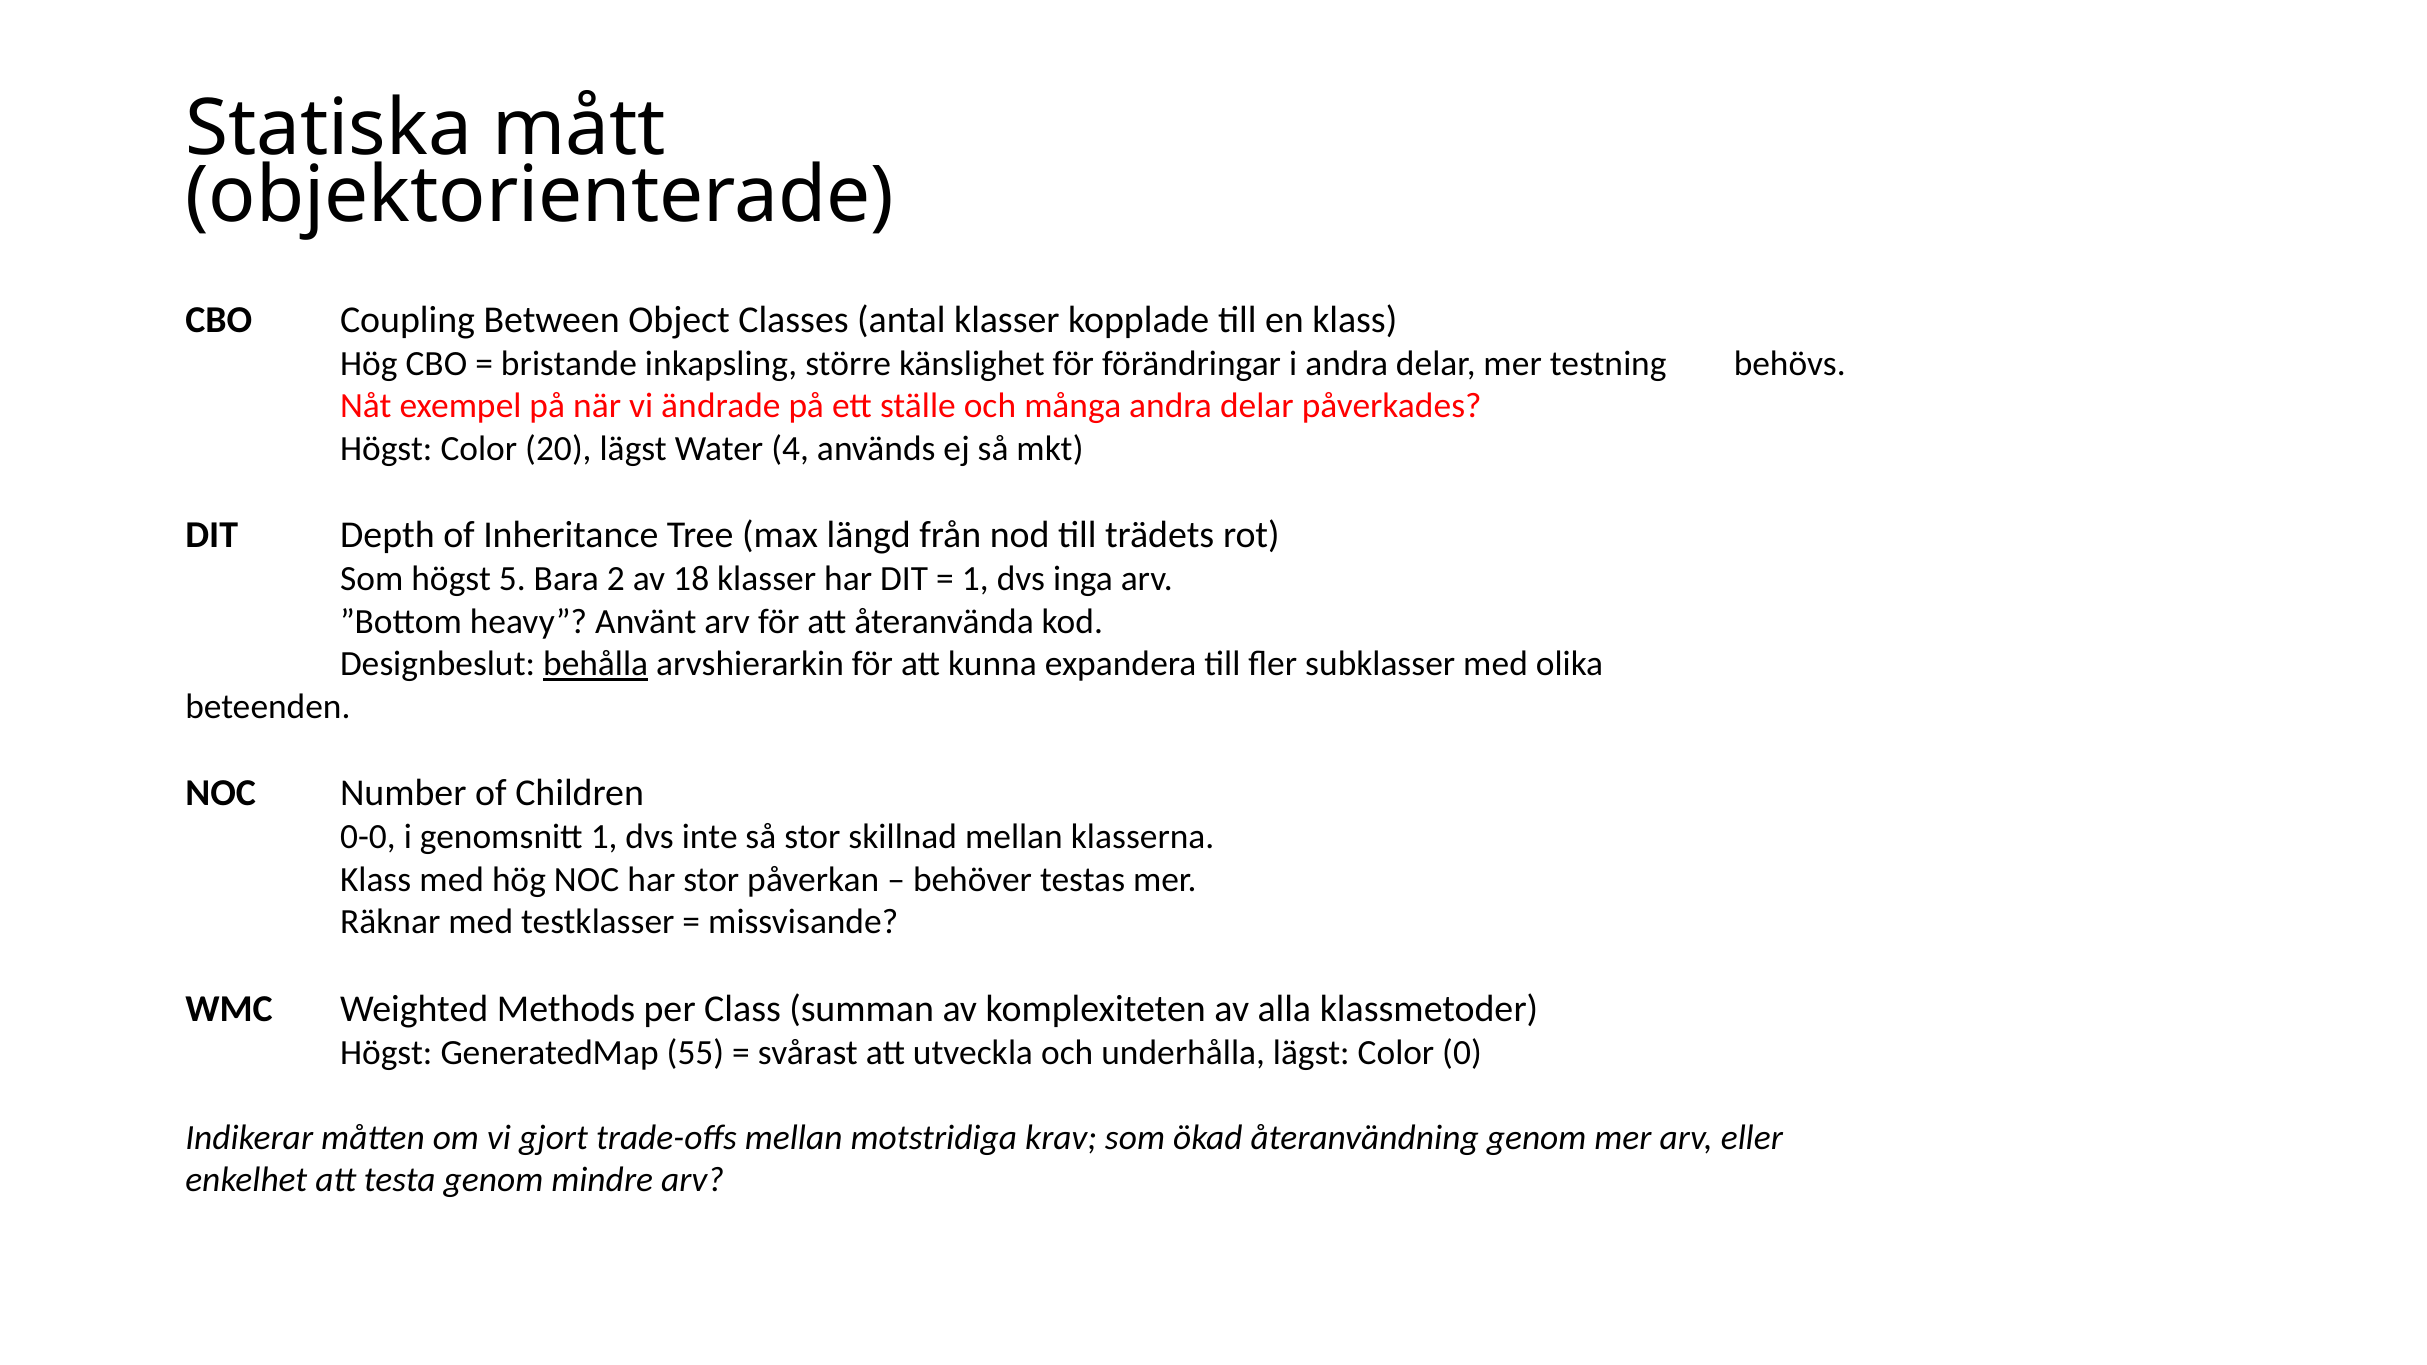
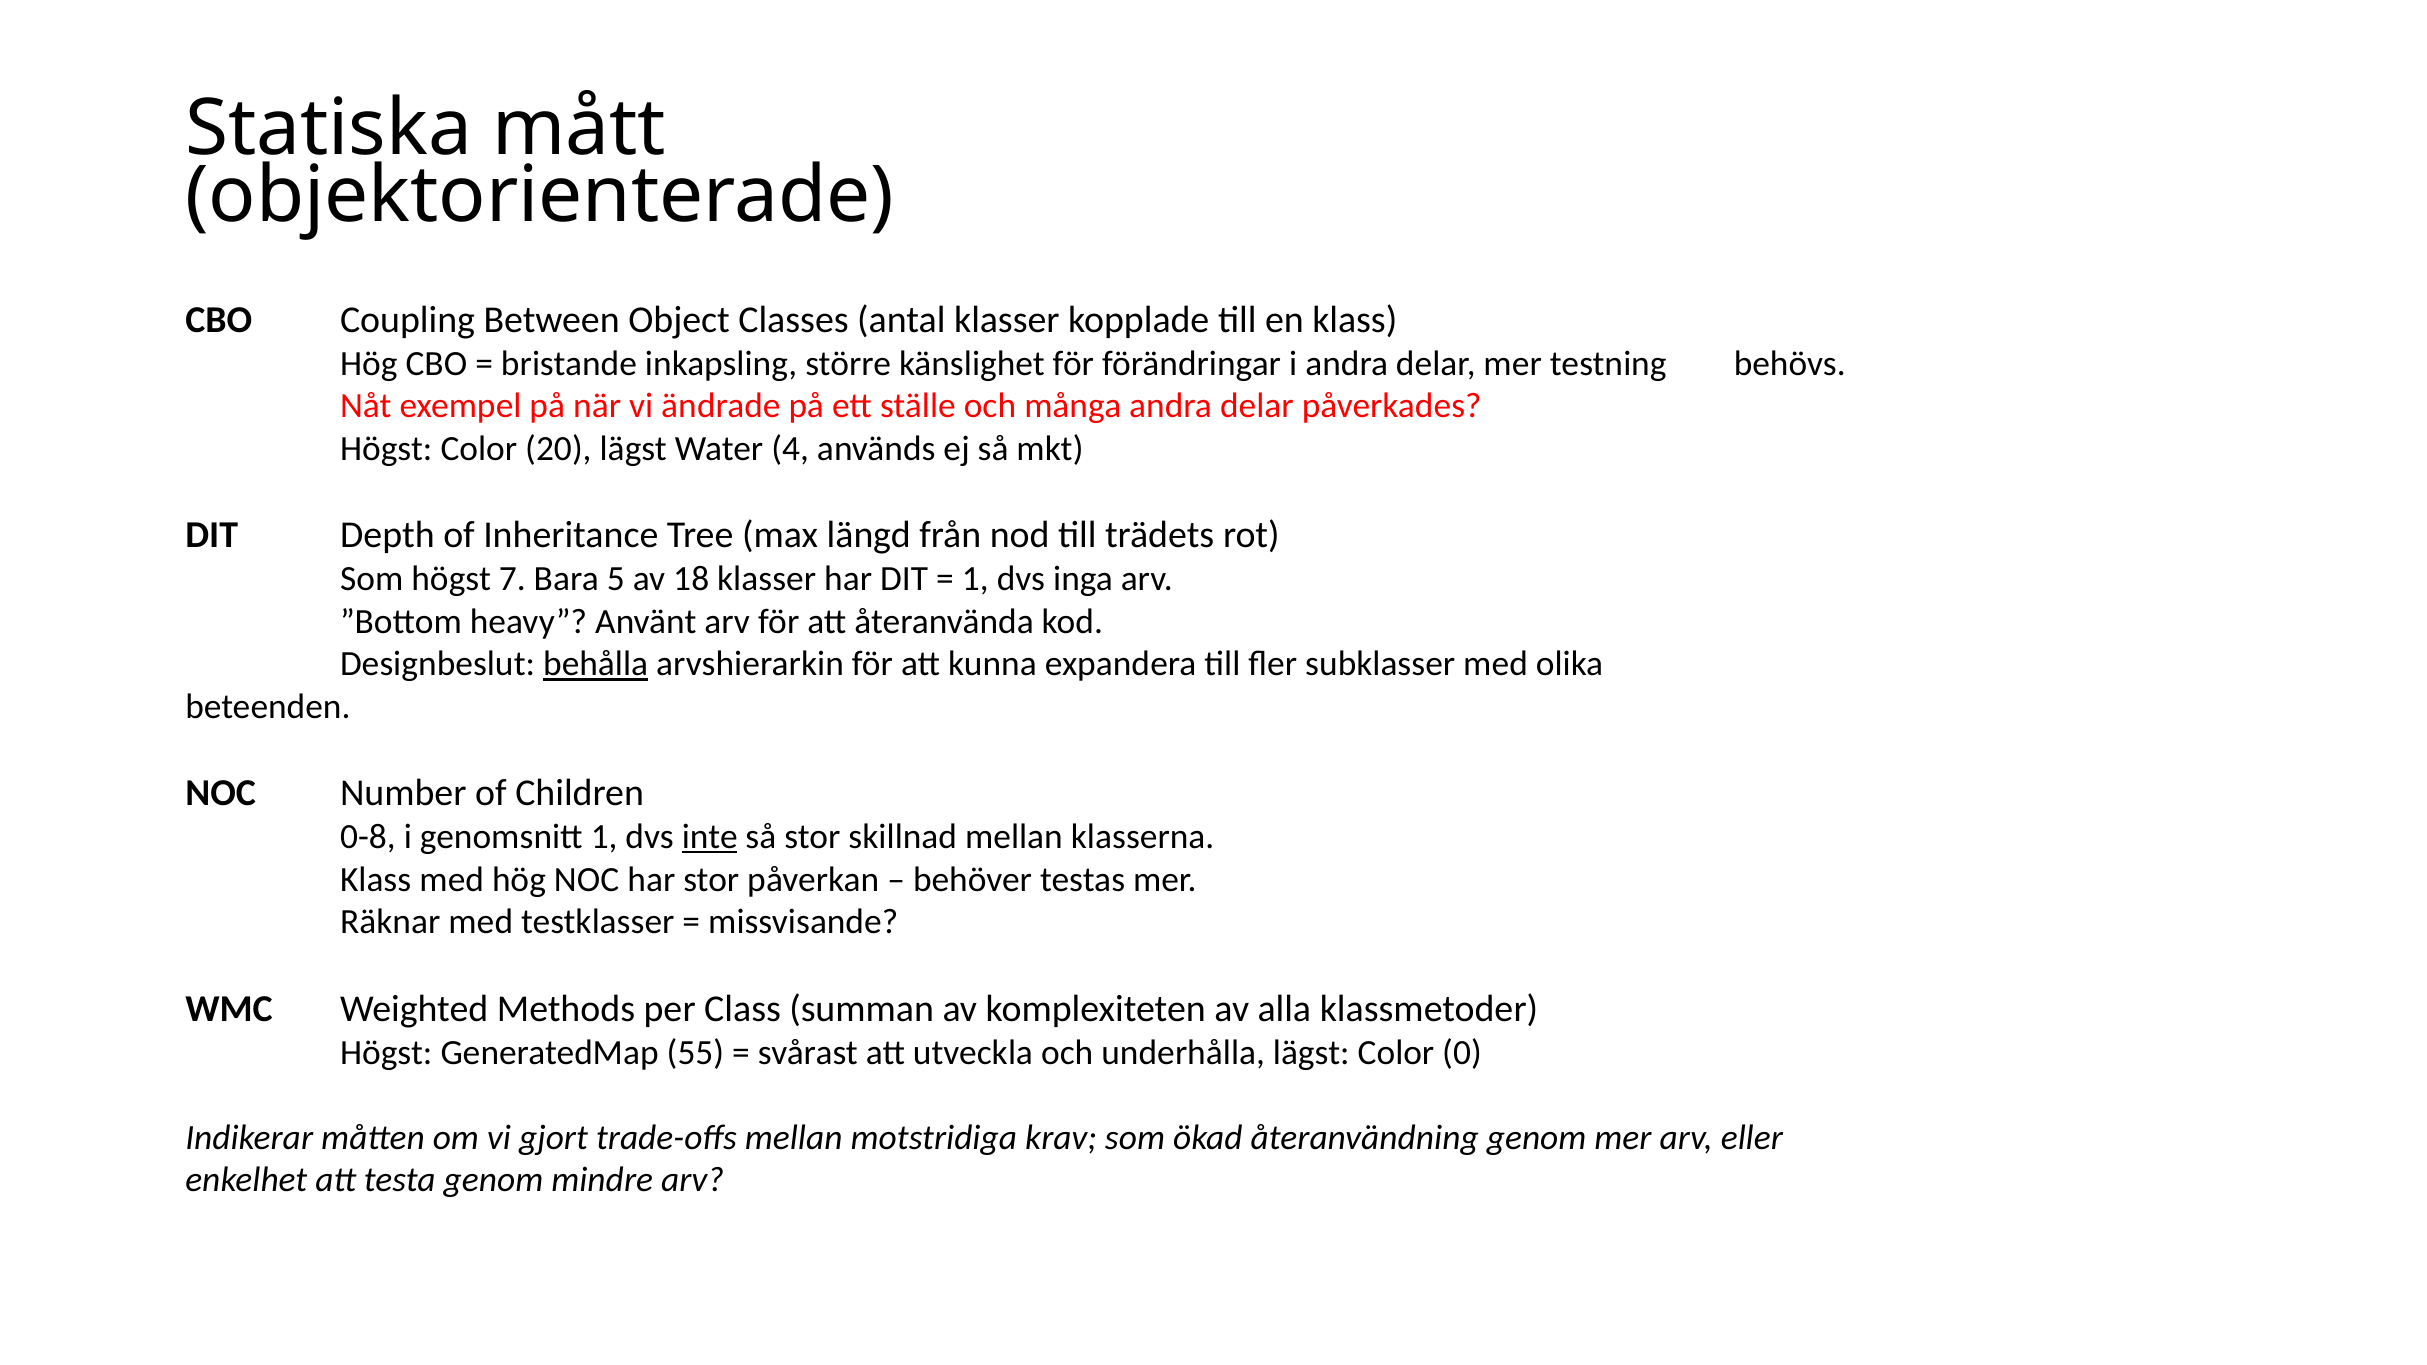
5: 5 -> 7 (512, 579)
2: 2 -> 5 (616, 579)
0-0: 0-0 -> 0-8 (368, 837)
inte underline: none -> present (710, 837)
